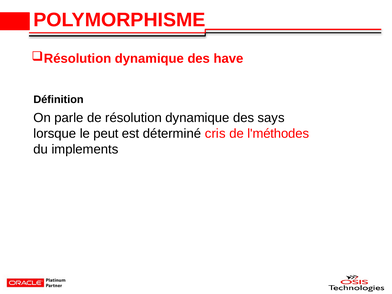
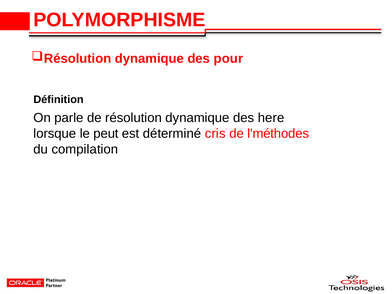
have: have -> pour (228, 59)
says: says -> here (271, 118)
implements: implements -> compilation (85, 149)
